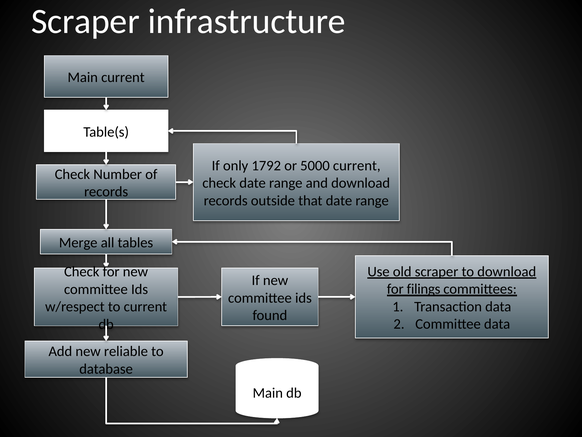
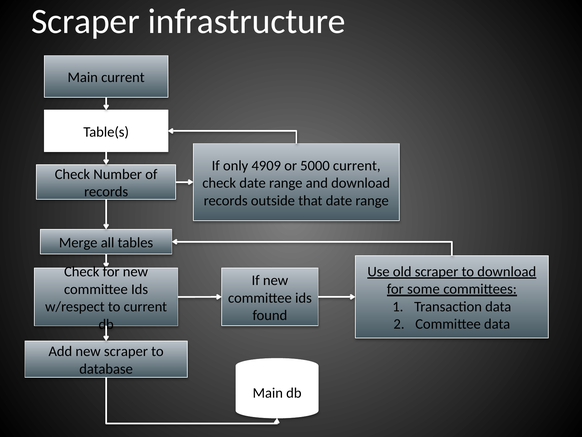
1792: 1792 -> 4909 (266, 165)
filings: filings -> some (423, 289)
new reliable: reliable -> scraper (126, 351)
